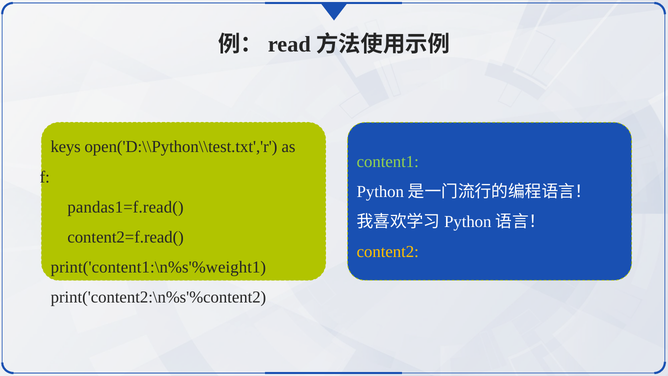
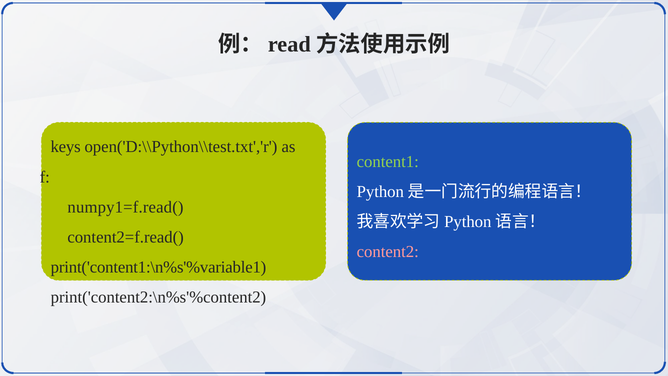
pandas1=f.read(: pandas1=f.read( -> numpy1=f.read( (126, 207)
content2 colour: yellow -> pink (388, 252)
print('content1:\n%s'%weight1: print('content1:\n%s'%weight1 -> print('content1:\n%s'%variable1 (159, 267)
